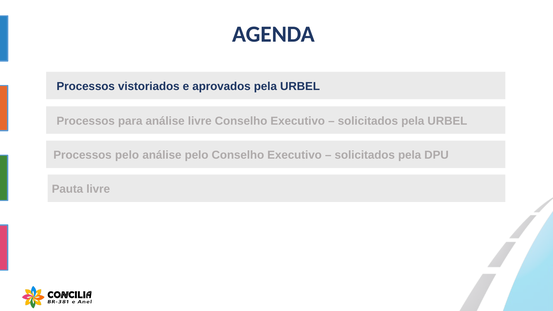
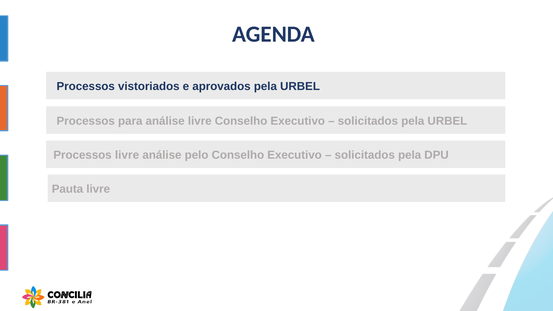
Processos pelo: pelo -> livre (127, 155)
